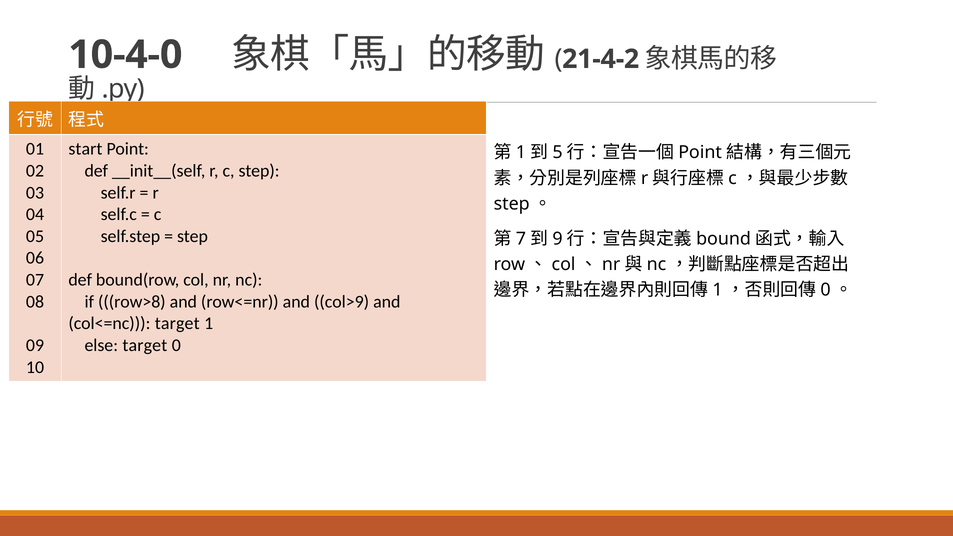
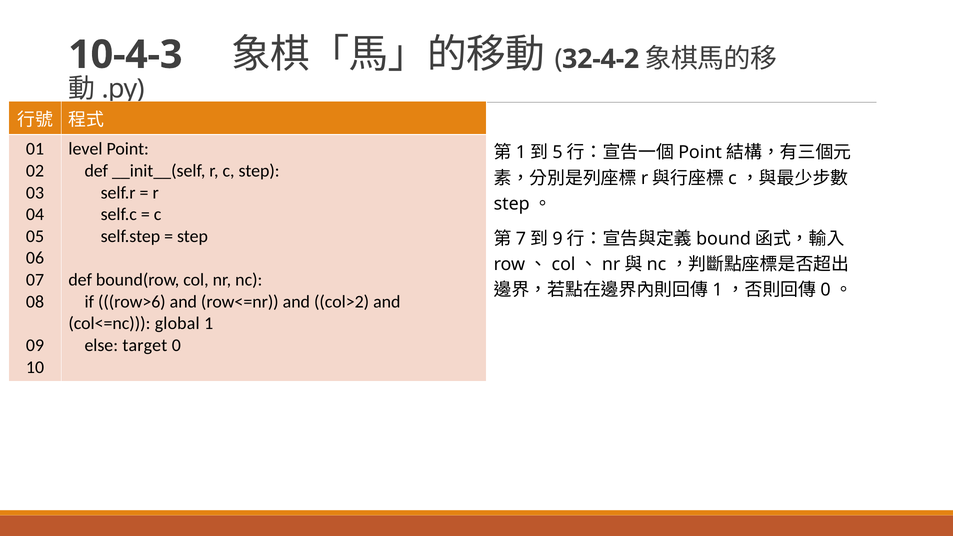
10-4-0: 10-4-0 -> 10-4-3 (125, 55)
21-4-2: 21-4-2 -> 32-4-2 (601, 59)
start: start -> level (85, 149)
row>8: row>8 -> row>6 (132, 302)
col>9: col>9 -> col>2 (342, 302)
col<=nc target: target -> global (177, 324)
